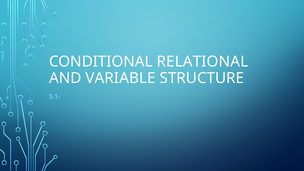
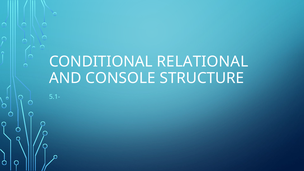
VARIABLE: VARIABLE -> CONSOLE (120, 78)
